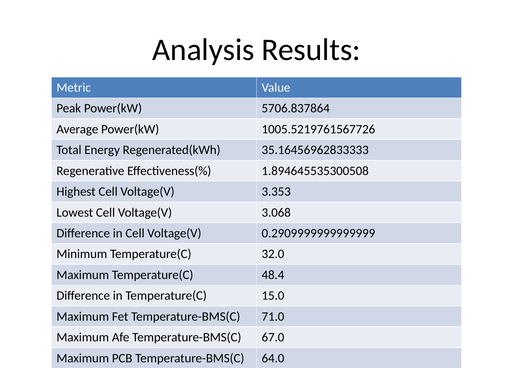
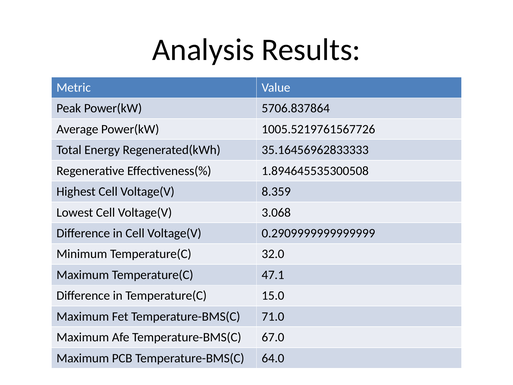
3.353: 3.353 -> 8.359 (276, 192)
48.4: 48.4 -> 47.1 (273, 275)
